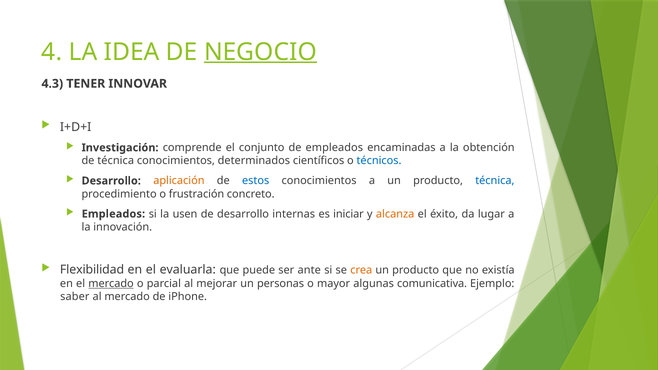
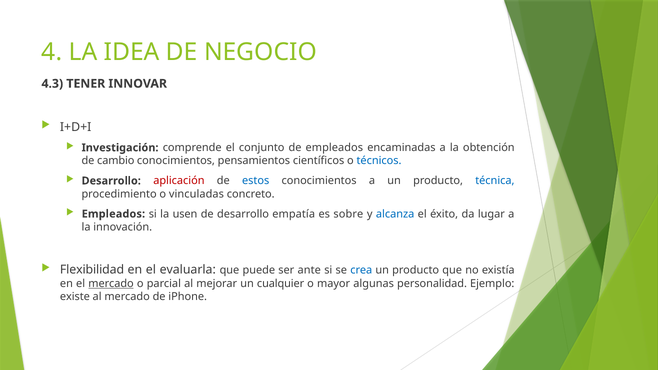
NEGOCIO underline: present -> none (260, 52)
de técnica: técnica -> cambio (116, 161)
determinados: determinados -> pensamientos (254, 161)
aplicación colour: orange -> red (179, 181)
frustración: frustración -> vinculadas (196, 194)
internas: internas -> empatía (294, 214)
iniciar: iniciar -> sobre (348, 214)
alcanza colour: orange -> blue (395, 214)
crea colour: orange -> blue (361, 270)
personas: personas -> cualquier (281, 284)
comunicativa: comunicativa -> personalidad (432, 284)
saber: saber -> existe (75, 297)
